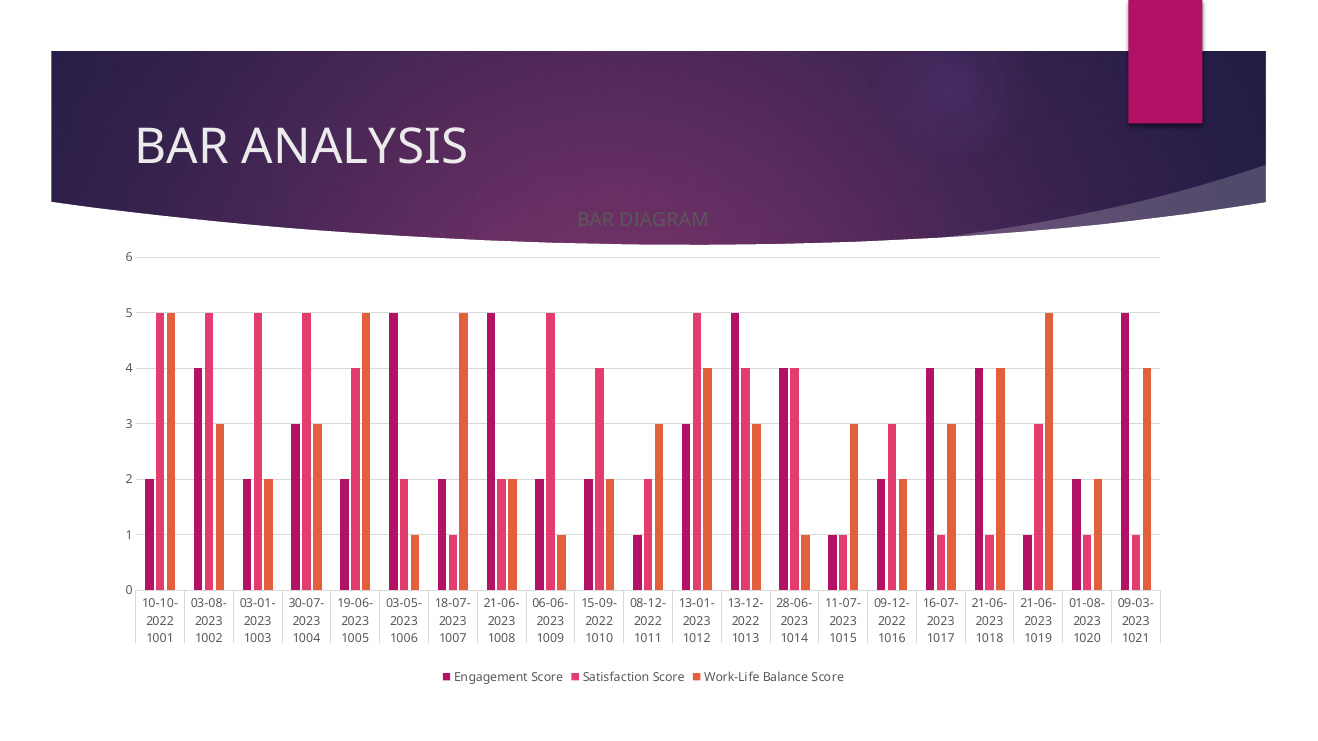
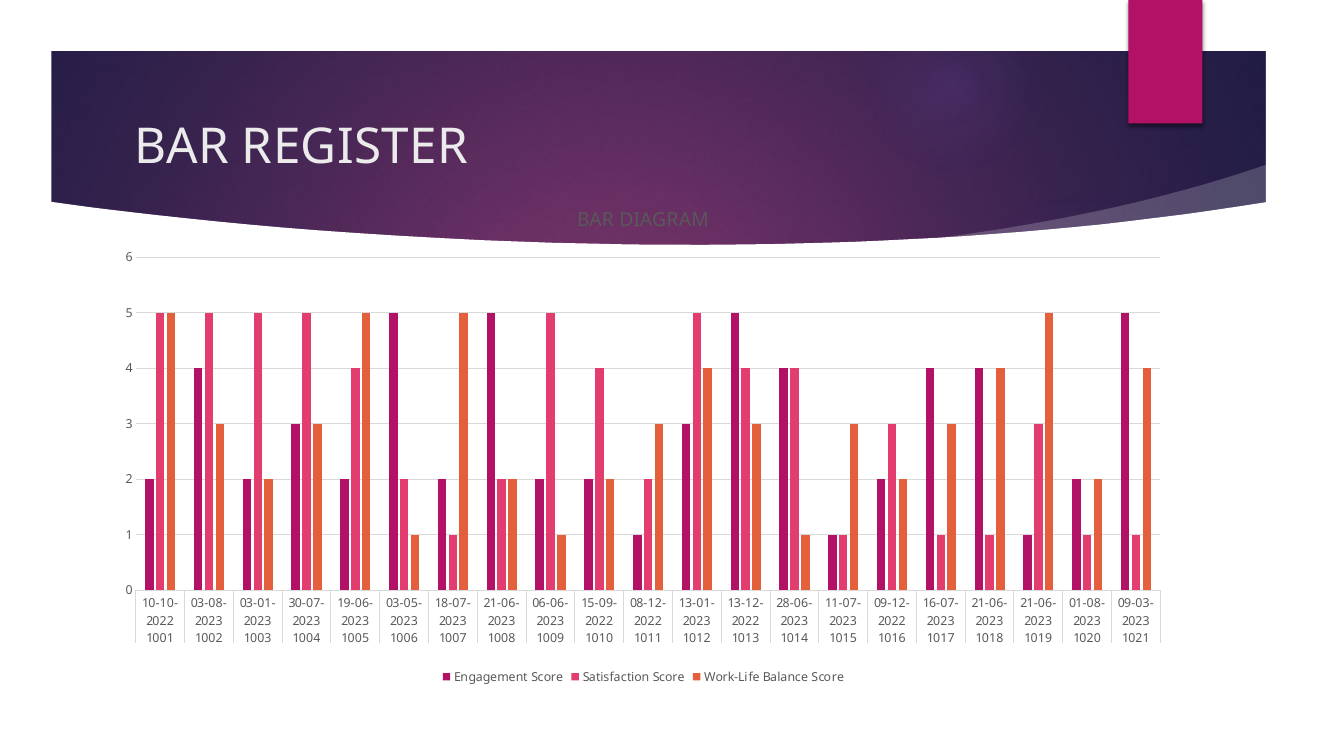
ANALYSIS: ANALYSIS -> REGISTER (355, 147)
